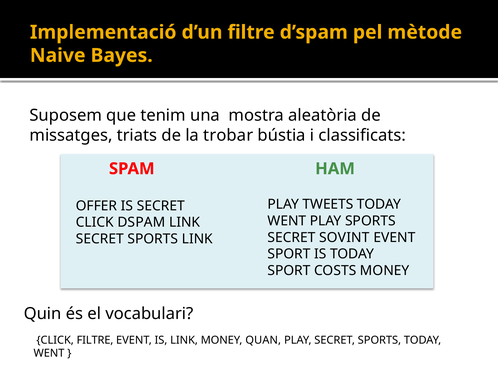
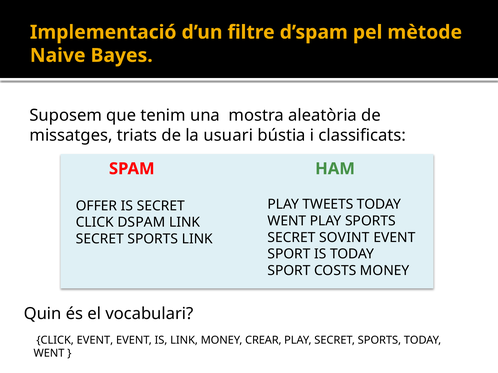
trobar: trobar -> usuari (228, 135)
CLICK FILTRE: FILTRE -> EVENT (95, 341)
QUAN: QUAN -> CREAR (263, 341)
